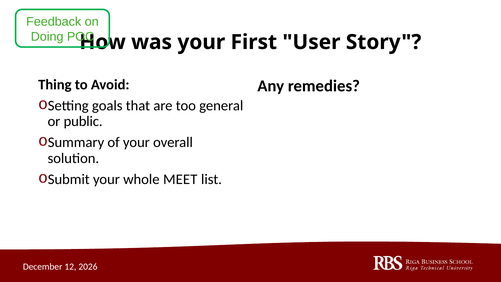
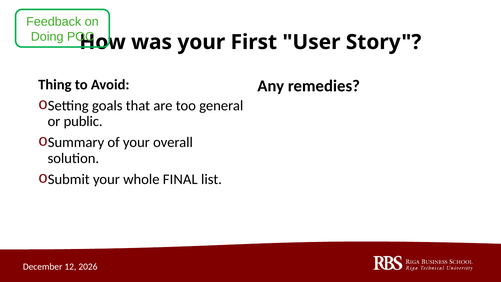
MEET: MEET -> FINAL (180, 179)
